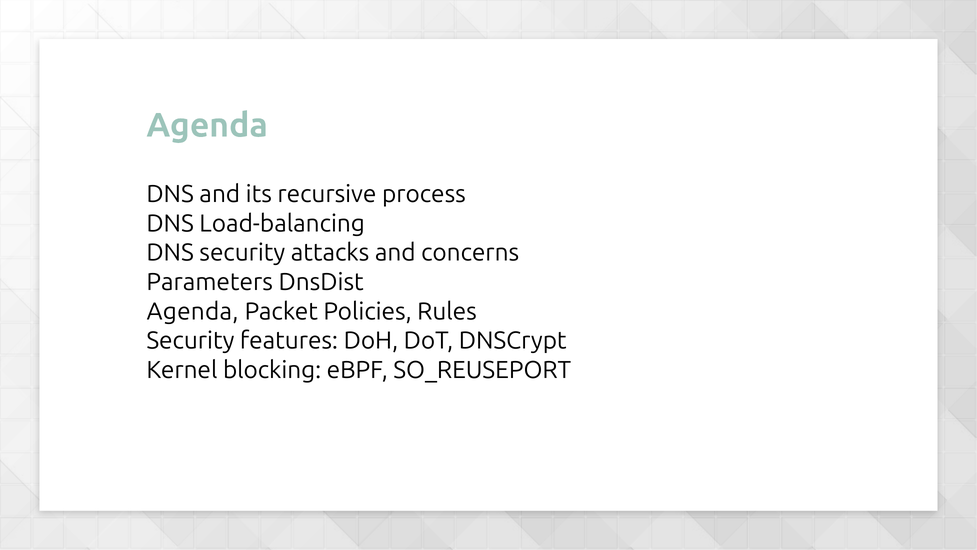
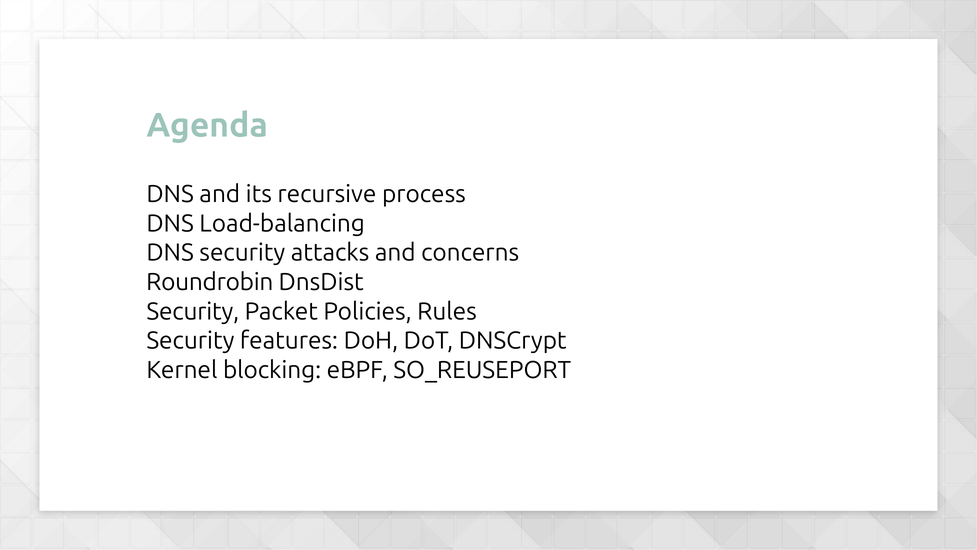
Parameters: Parameters -> Roundrobin (210, 282)
Agenda: Agenda -> Security (193, 311)
